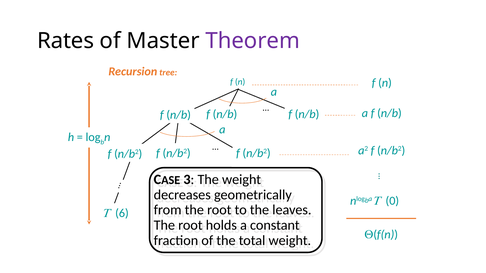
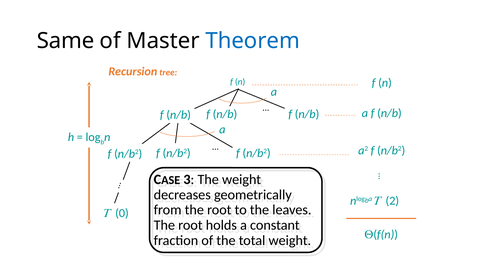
Rates: Rates -> Same (66, 41)
Theorem colour: purple -> blue (253, 41)
0: 0 -> 2 (392, 201)
6: 6 -> 0 (122, 213)
